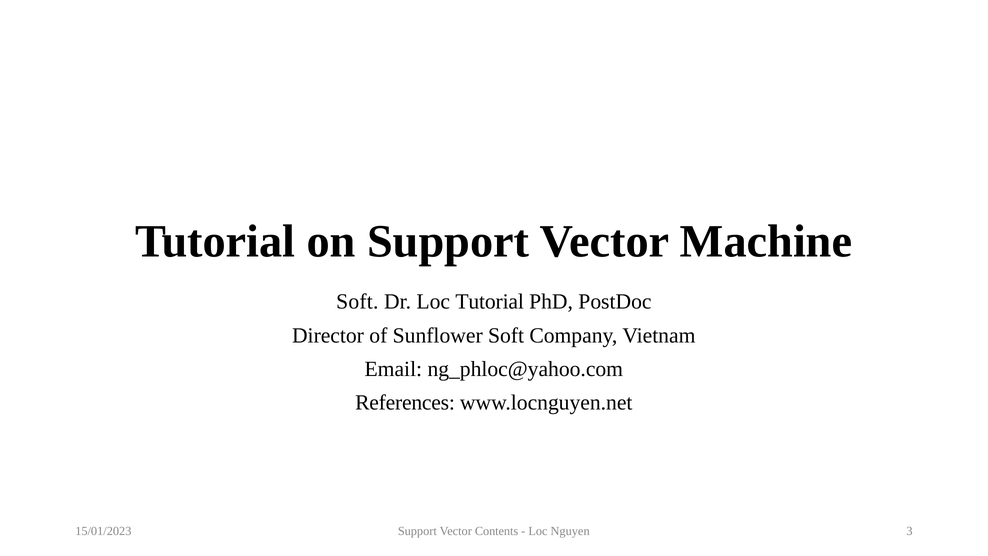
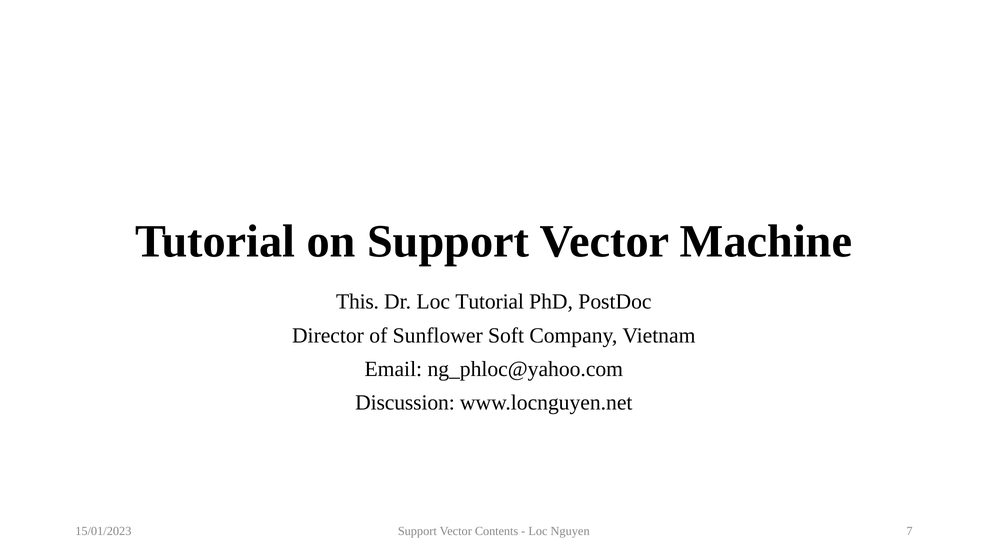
Soft: Soft -> This (358, 302)
References: References -> Discussion (405, 403)
3: 3 -> 7 (910, 531)
